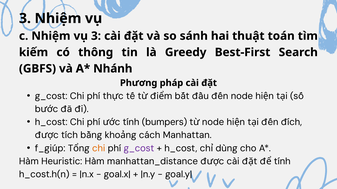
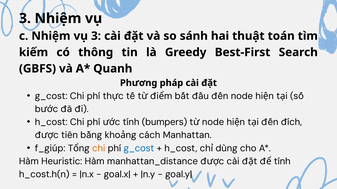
Nhánh: Nhánh -> Quanh (113, 69)
tích: tích -> tiến (69, 136)
g_cost colour: purple -> blue (139, 149)
